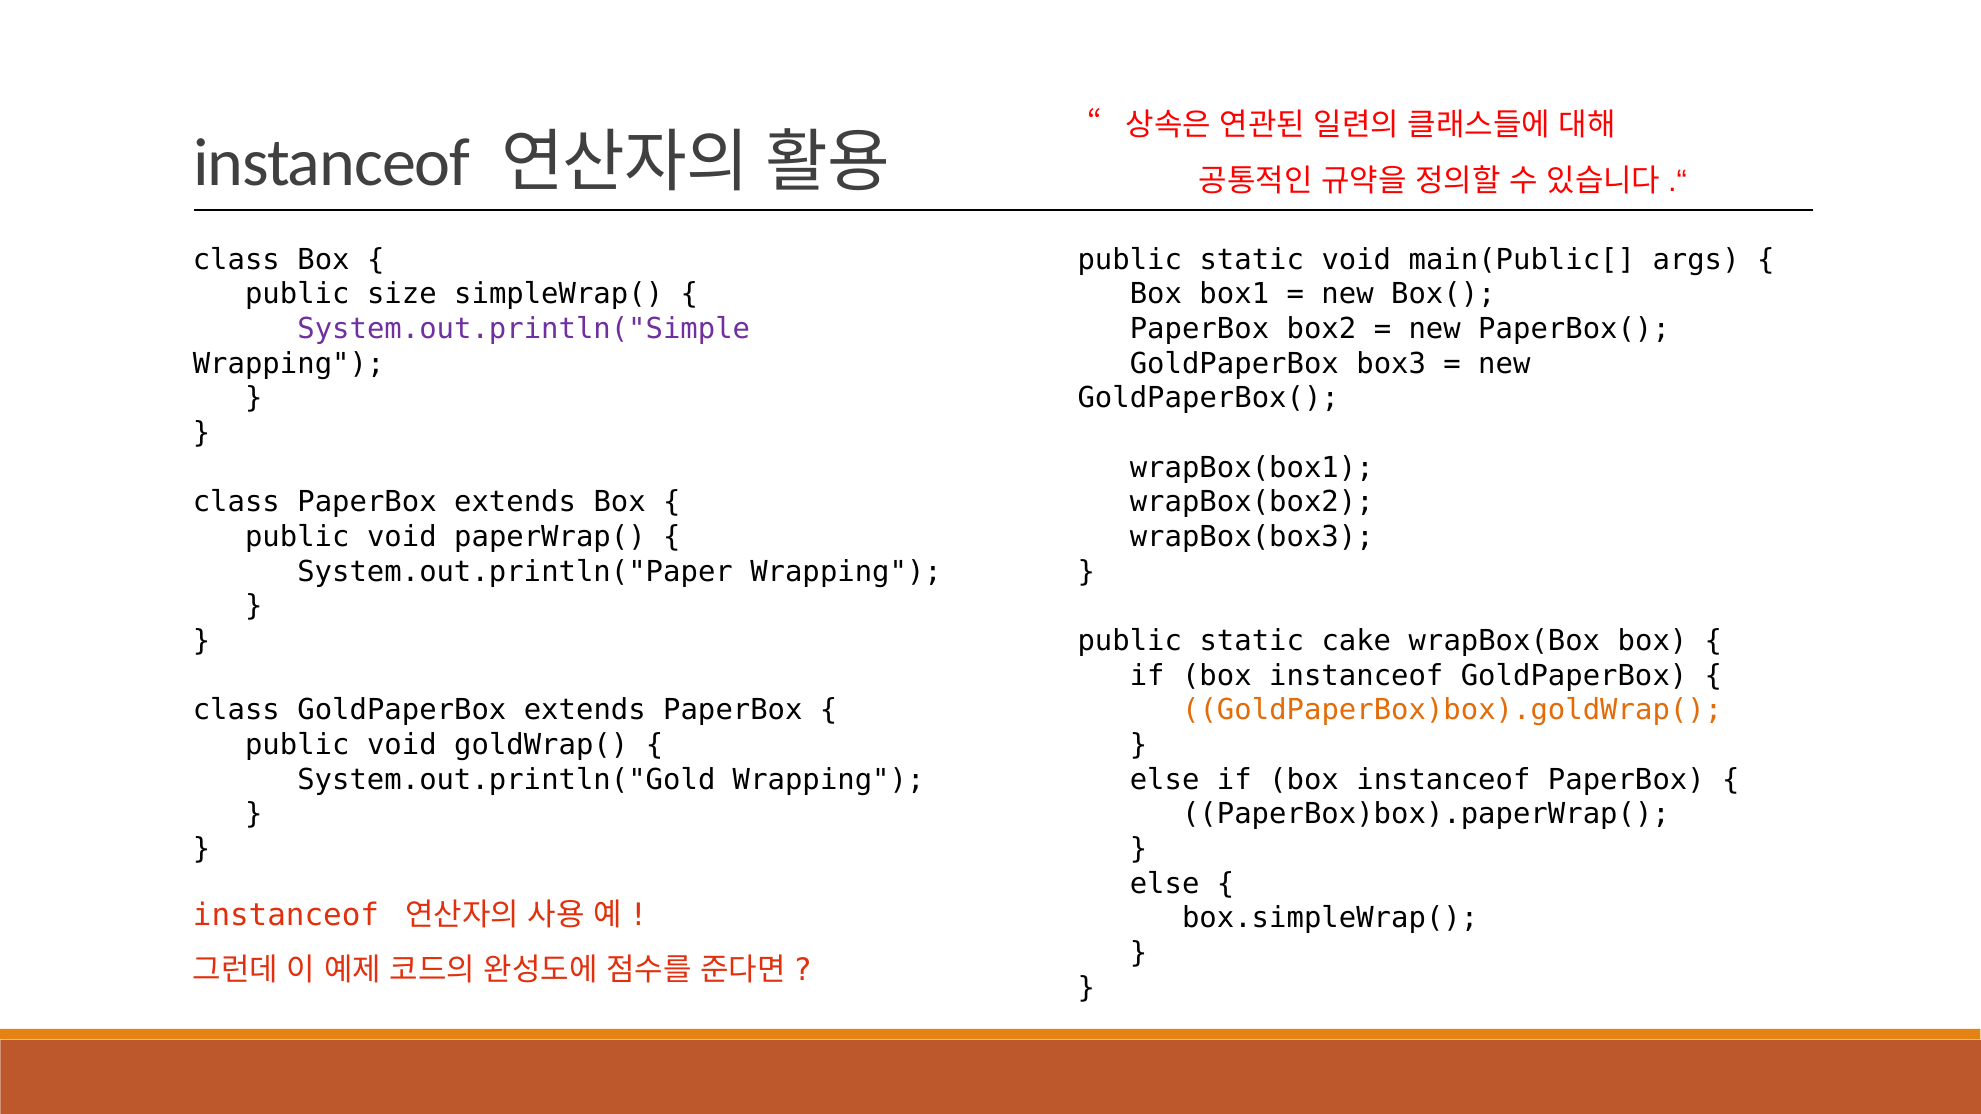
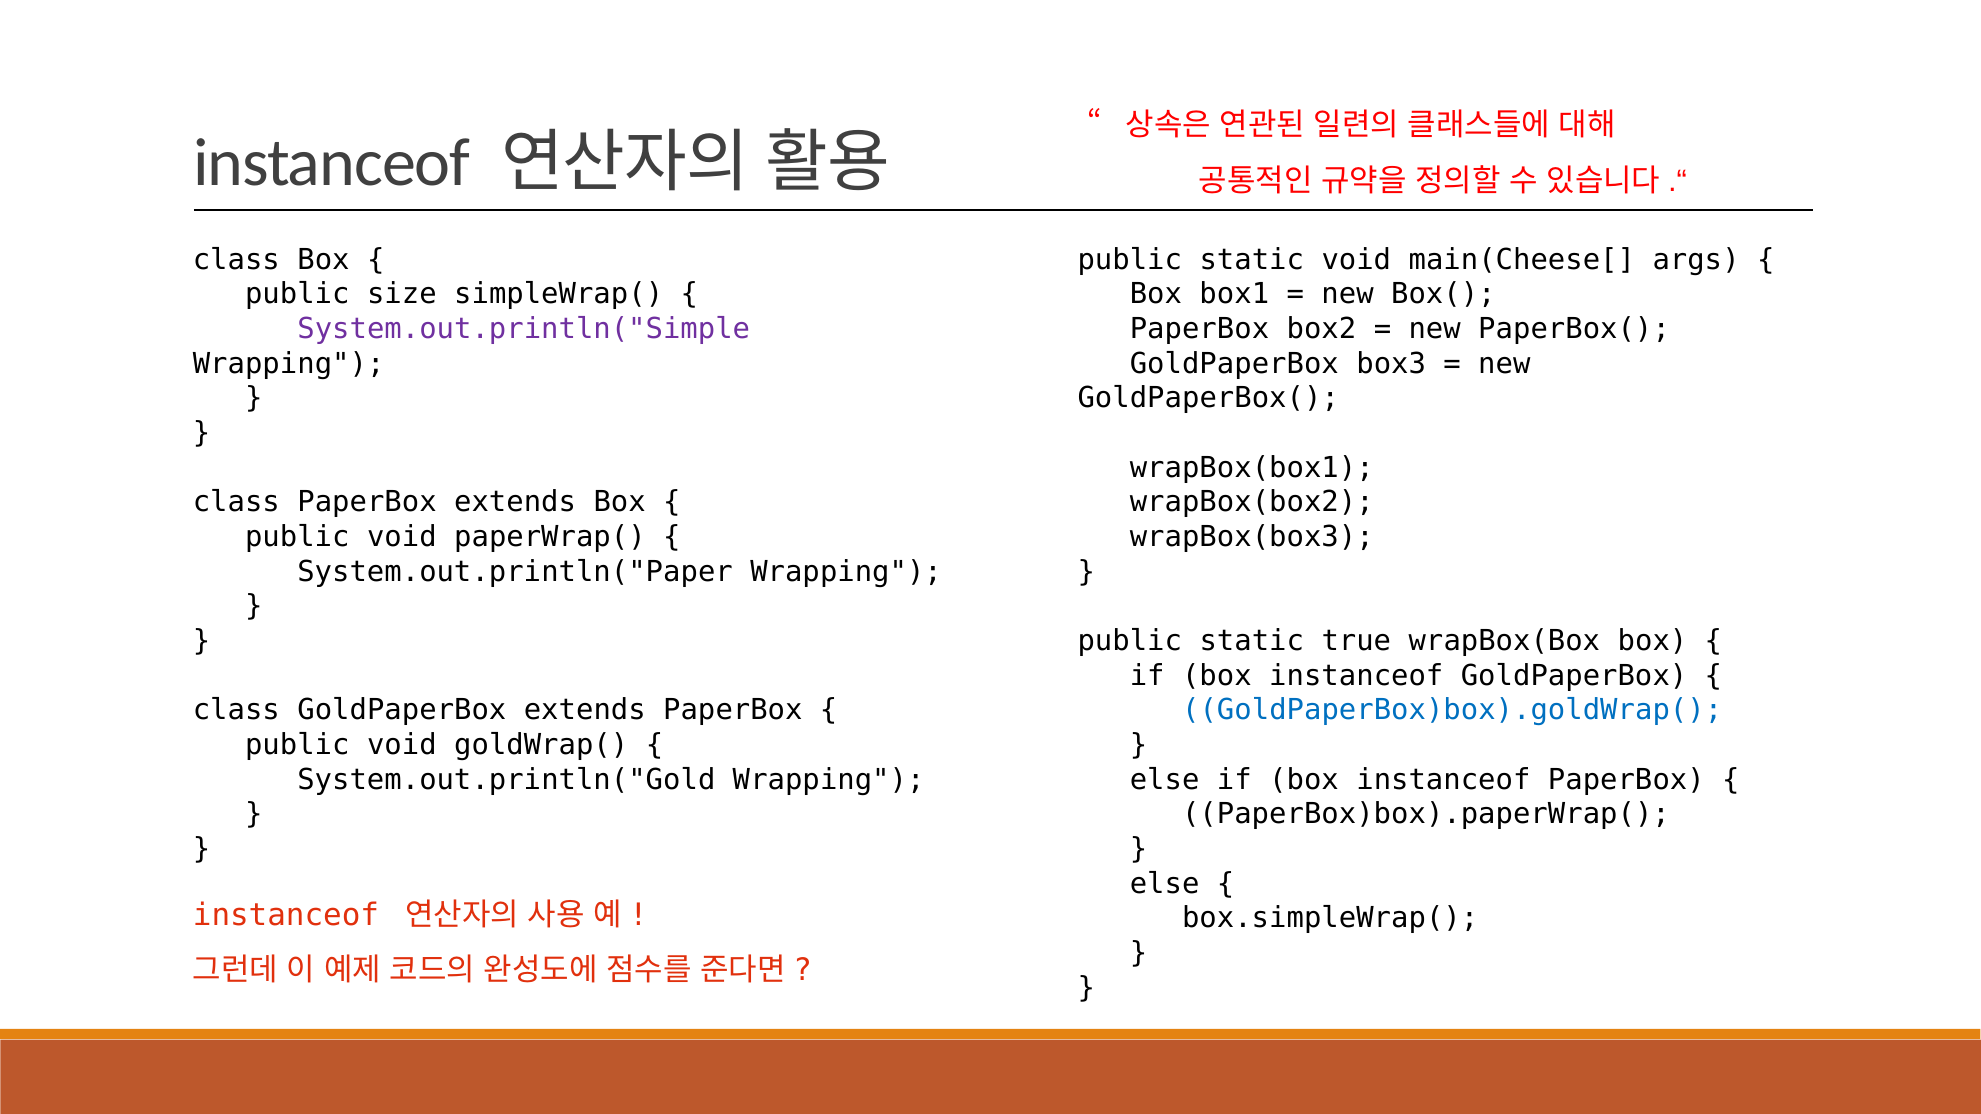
main(Public[: main(Public[ -> main(Cheese[ (1522, 260)
cake: cake -> true (1356, 641)
GoldPaperBox)box).goldWrap( colour: orange -> blue (1452, 711)
